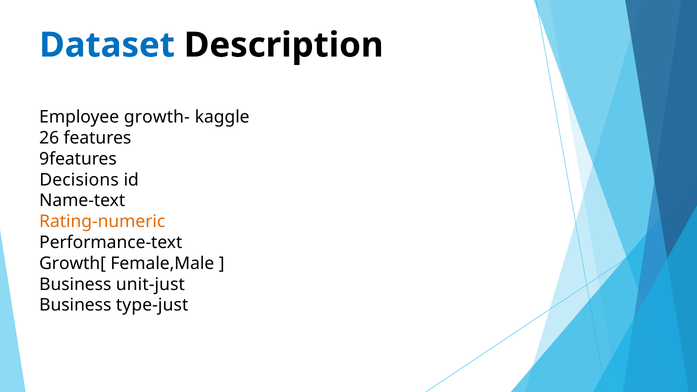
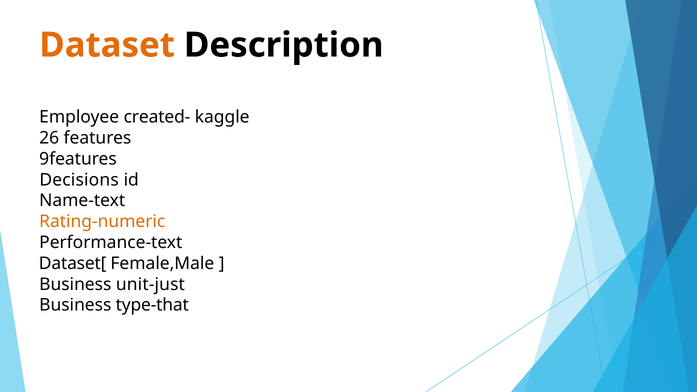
Dataset colour: blue -> orange (107, 45)
growth-: growth- -> created- (157, 117)
Growth[: Growth[ -> Dataset[ (73, 263)
type-just: type-just -> type-that (152, 305)
